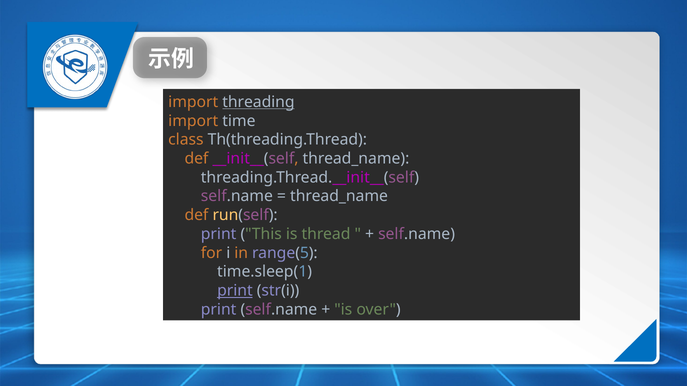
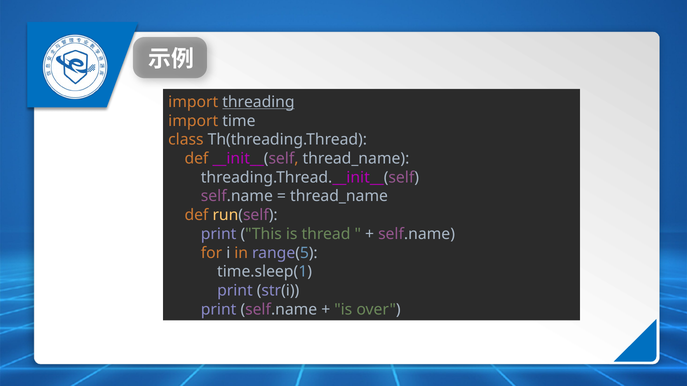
print underline: present -> none (235, 291)
